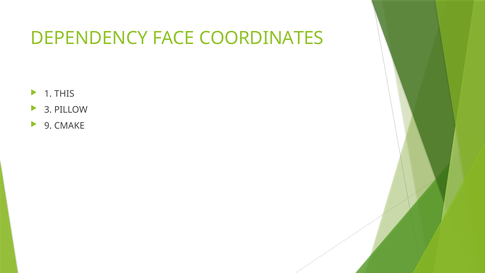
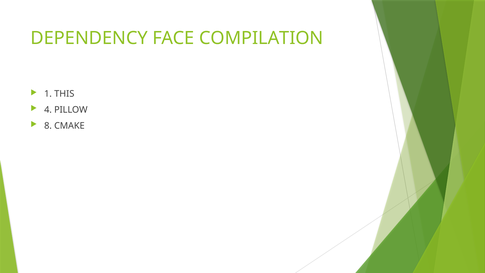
COORDINATES: COORDINATES -> COMPILATION (261, 38)
3: 3 -> 4 (48, 110)
9: 9 -> 8 (48, 126)
